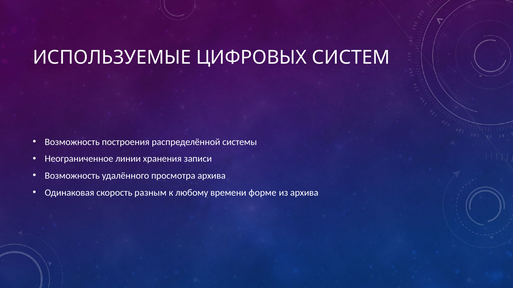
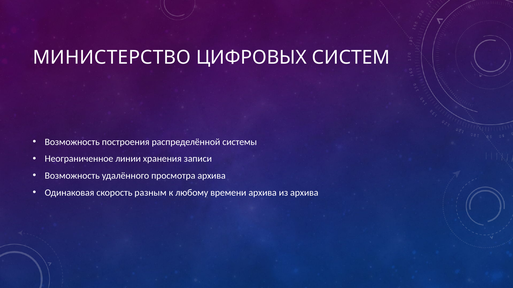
ИСПОЛЬЗУЕМЫЕ: ИСПОЛЬЗУЕМЫЕ -> МИНИСТЕРСТВО (112, 58)
времени форме: форме -> архива (263, 193)
